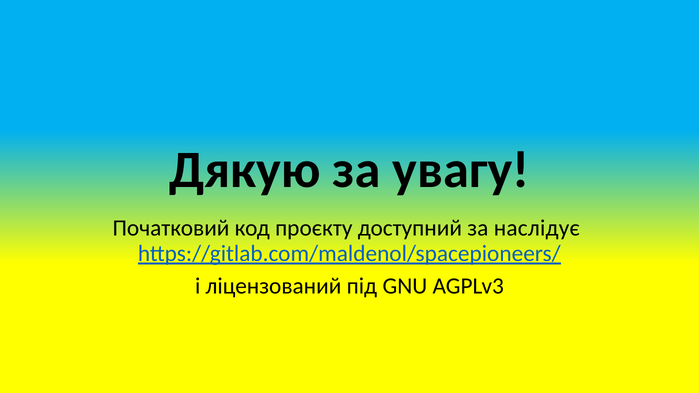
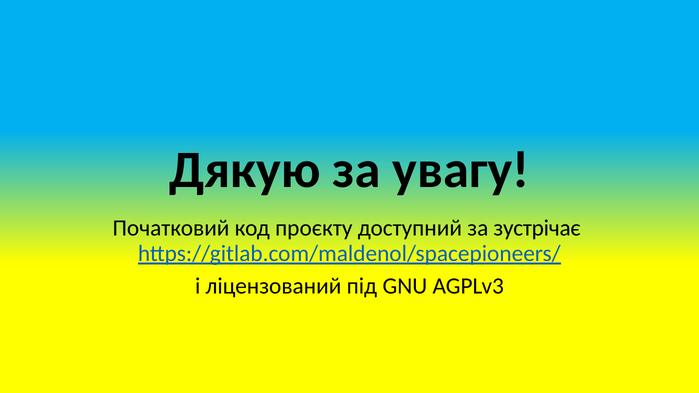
наслідує: наслідує -> зустрічає (537, 228)
